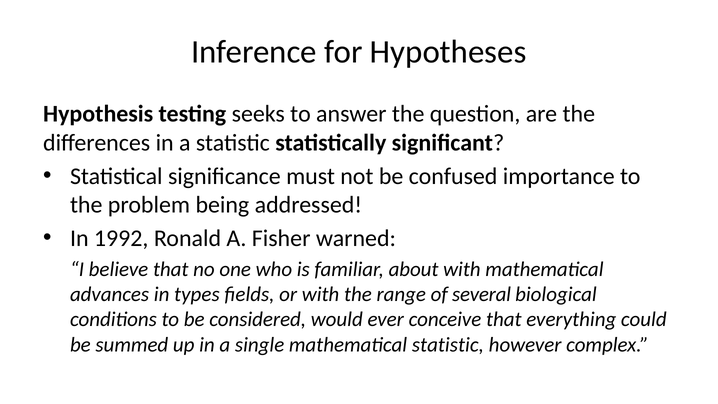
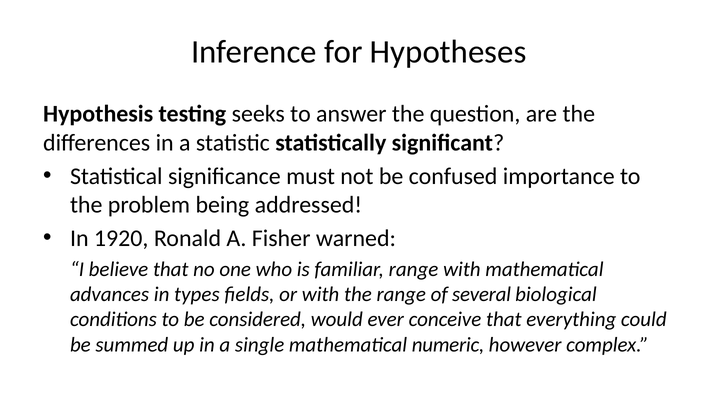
1992: 1992 -> 1920 (121, 238)
familiar about: about -> range (413, 269)
mathematical statistic: statistic -> numeric (448, 345)
